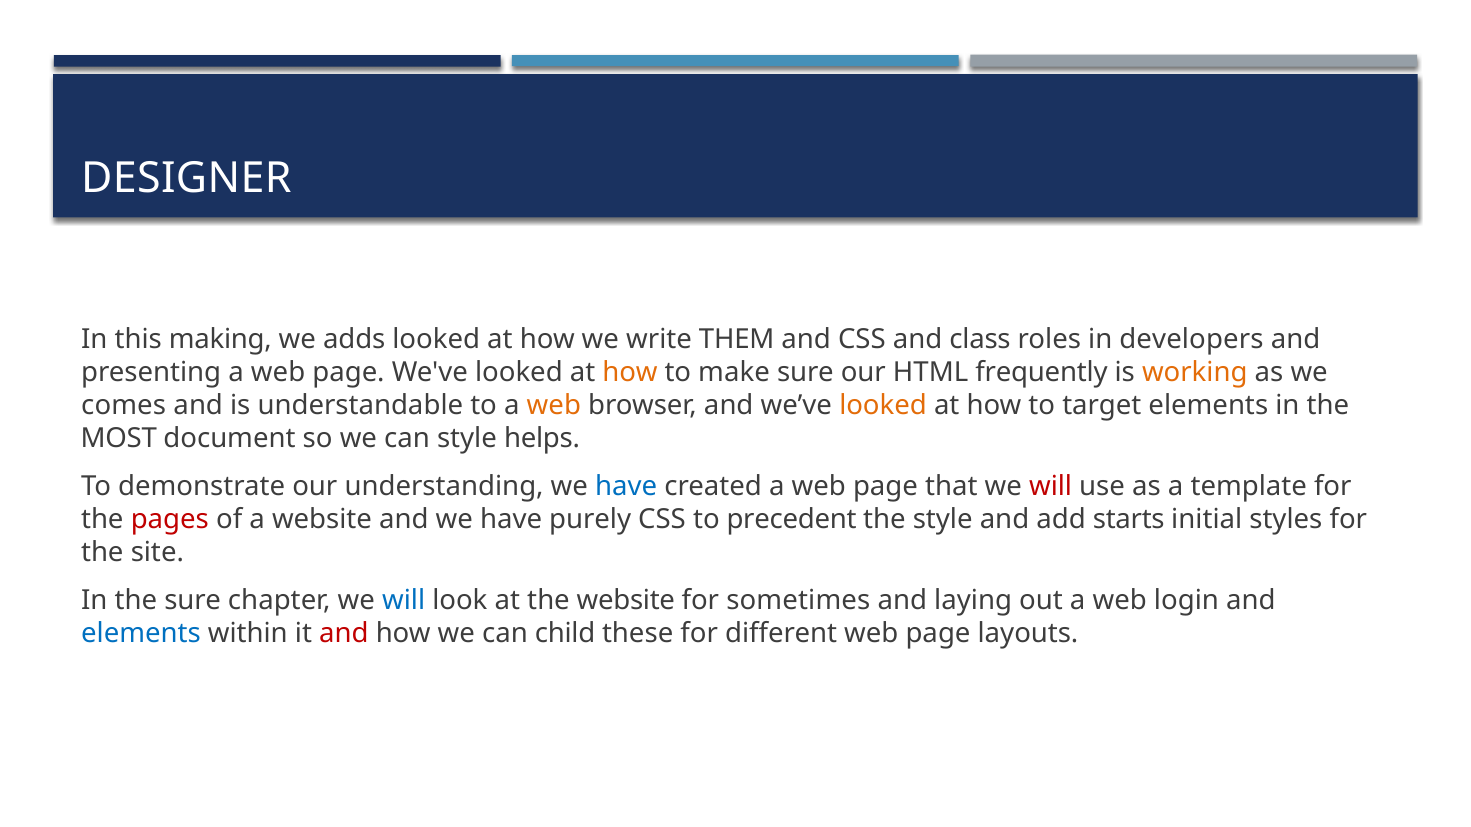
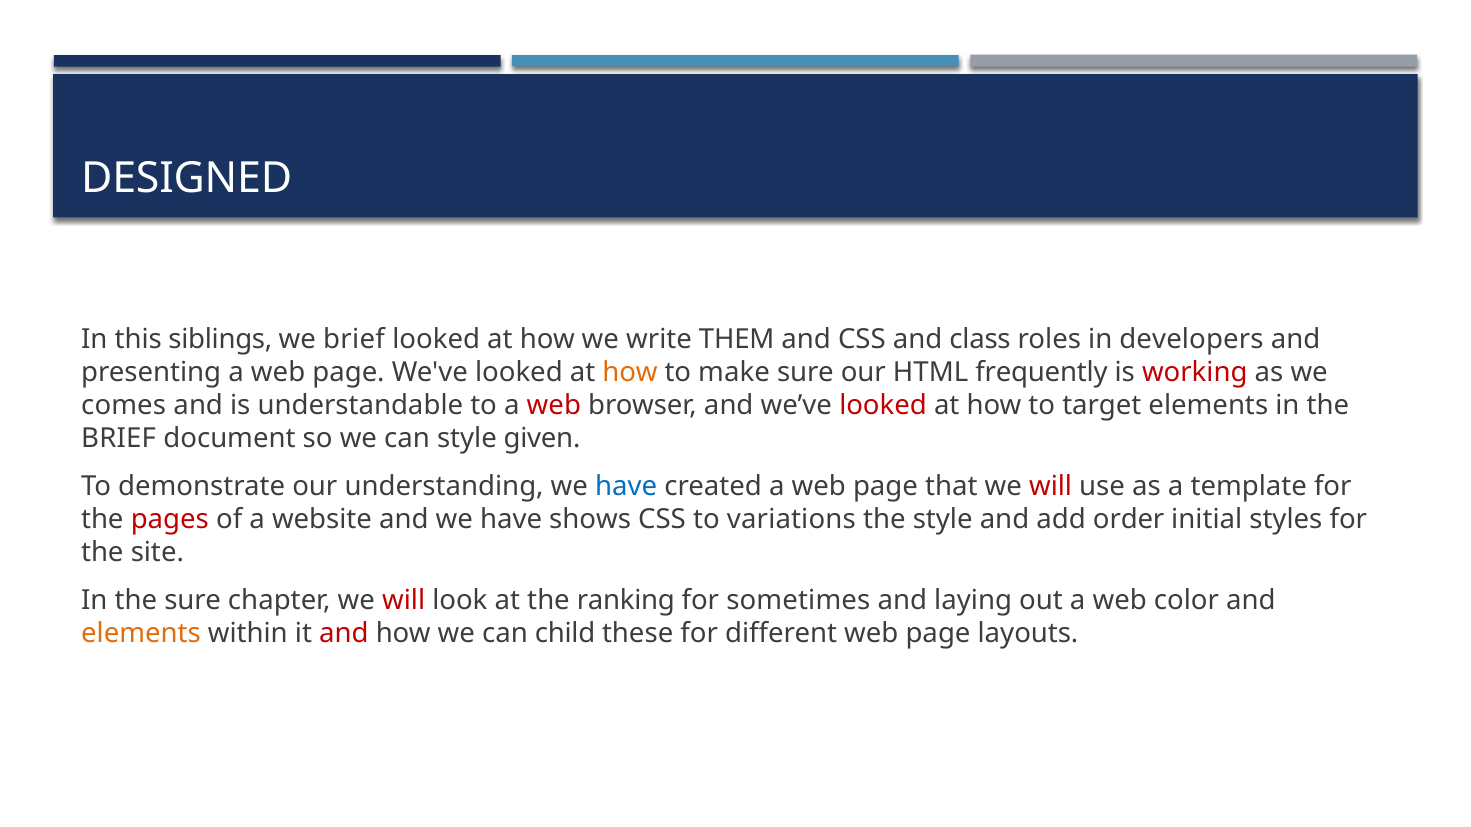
DESIGNER: DESIGNER -> DESIGNED (187, 179)
making: making -> siblings (220, 340)
we adds: adds -> brief (354, 340)
working colour: orange -> red (1195, 373)
web colour: orange -> red (554, 406)
looked colour: orange -> red (883, 406)
MOST: MOST -> BRIEF (119, 439)
helps: helps -> given (542, 439)
purely: purely -> shows (590, 520)
precedent: precedent -> variations (791, 520)
starts: starts -> order (1129, 520)
will colour: blue -> red (404, 601)
the website: website -> ranking (626, 601)
login: login -> color (1186, 601)
elements colour: blue -> orange (141, 634)
